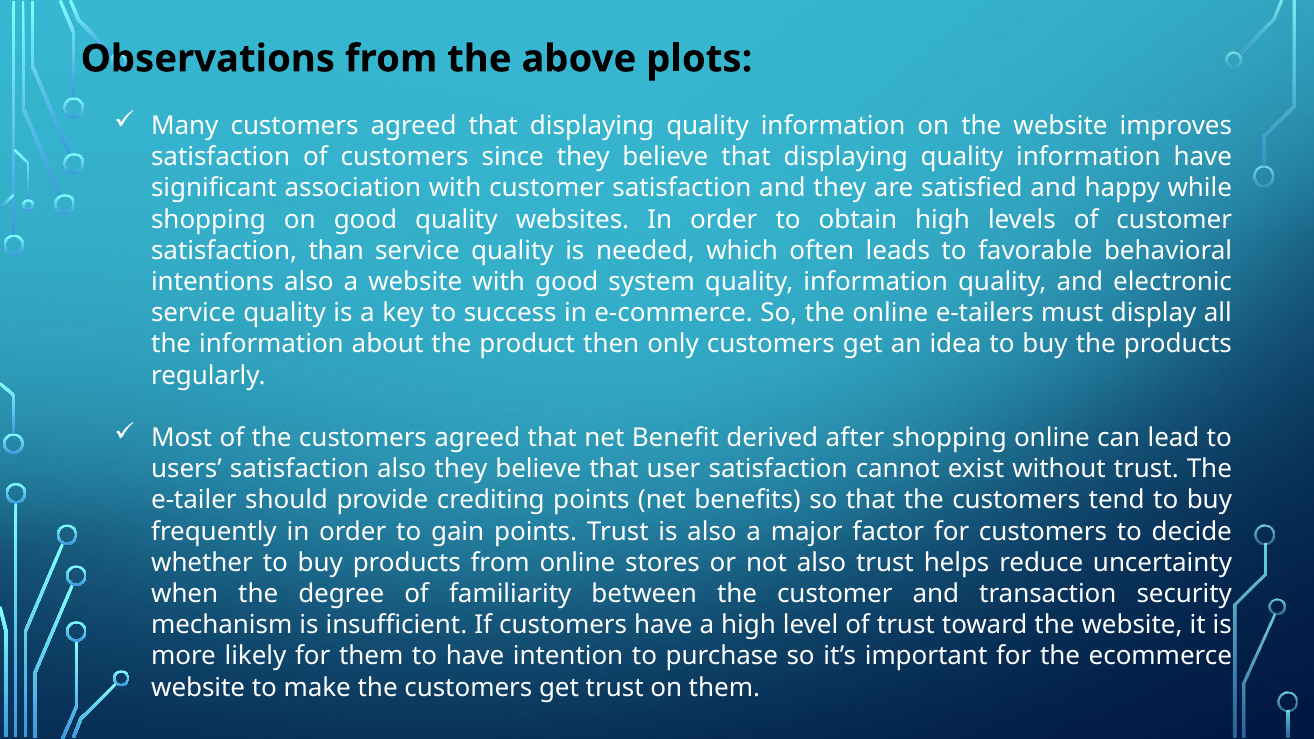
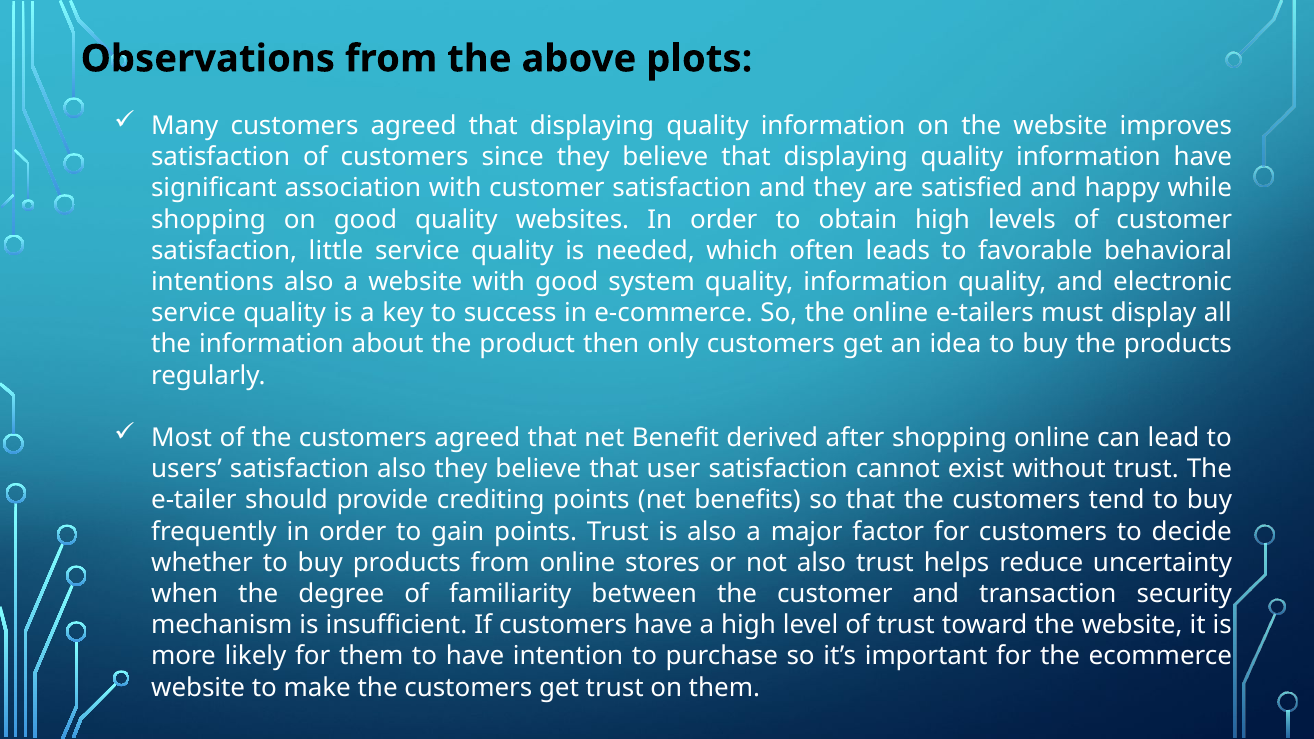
than: than -> little (336, 251)
